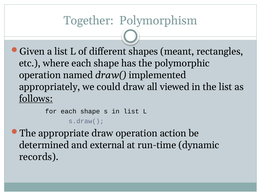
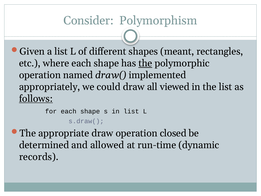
Together: Together -> Consider (89, 21)
the underline: none -> present (145, 63)
action: action -> closed (173, 133)
external: external -> allowed (107, 145)
